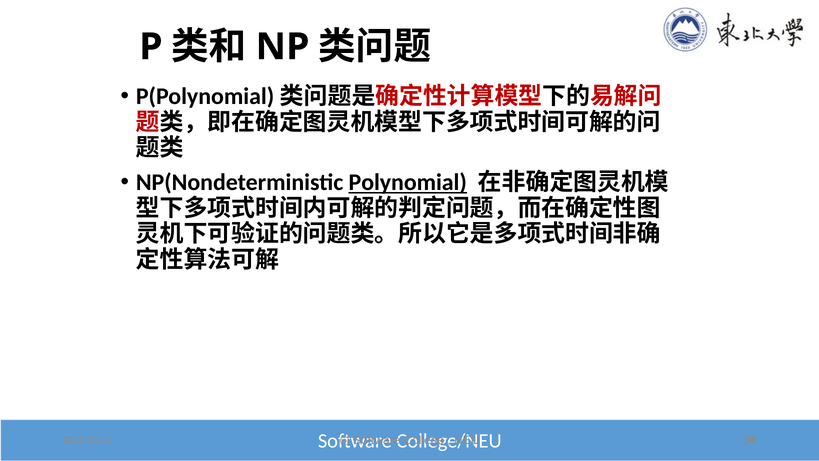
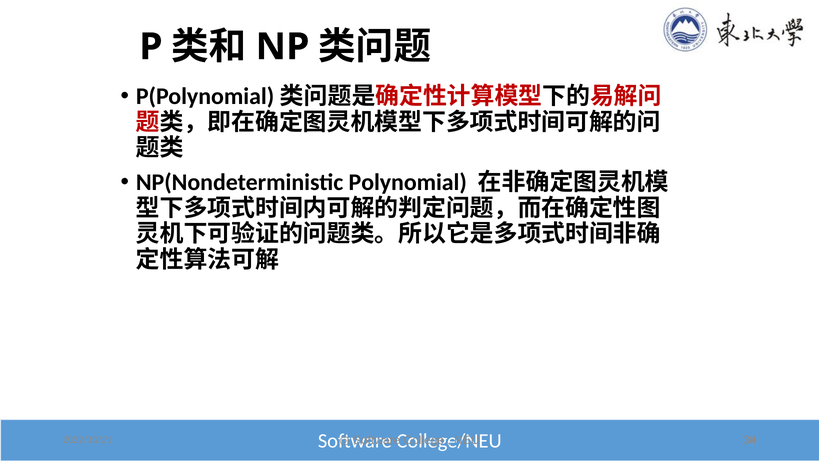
Polynomial underline: present -> none (408, 182)
